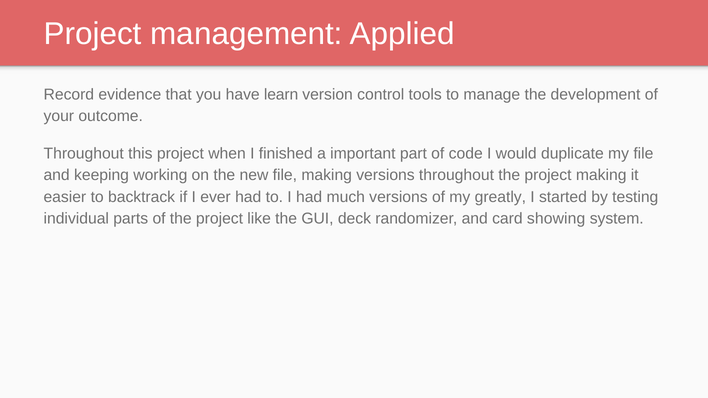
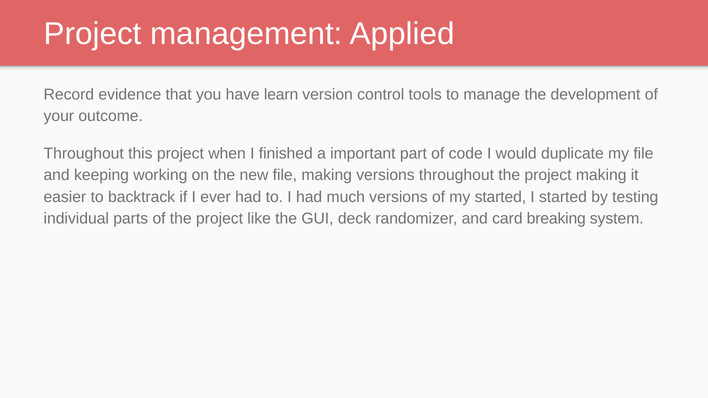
my greatly: greatly -> started (500, 197)
showing: showing -> breaking (556, 219)
